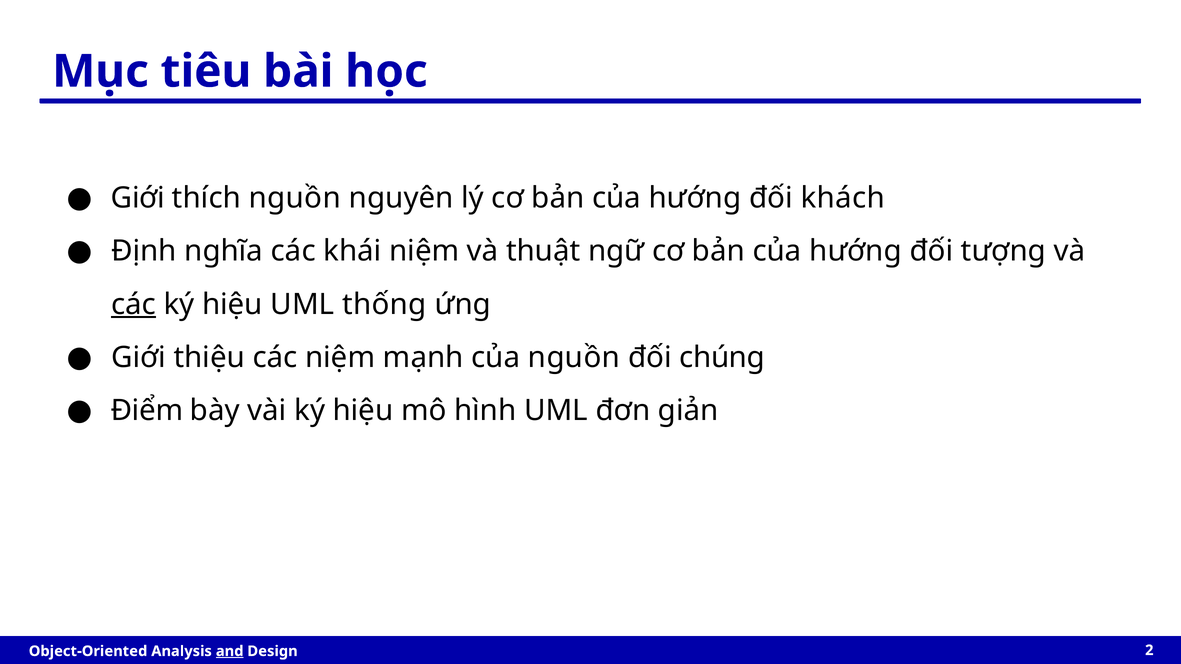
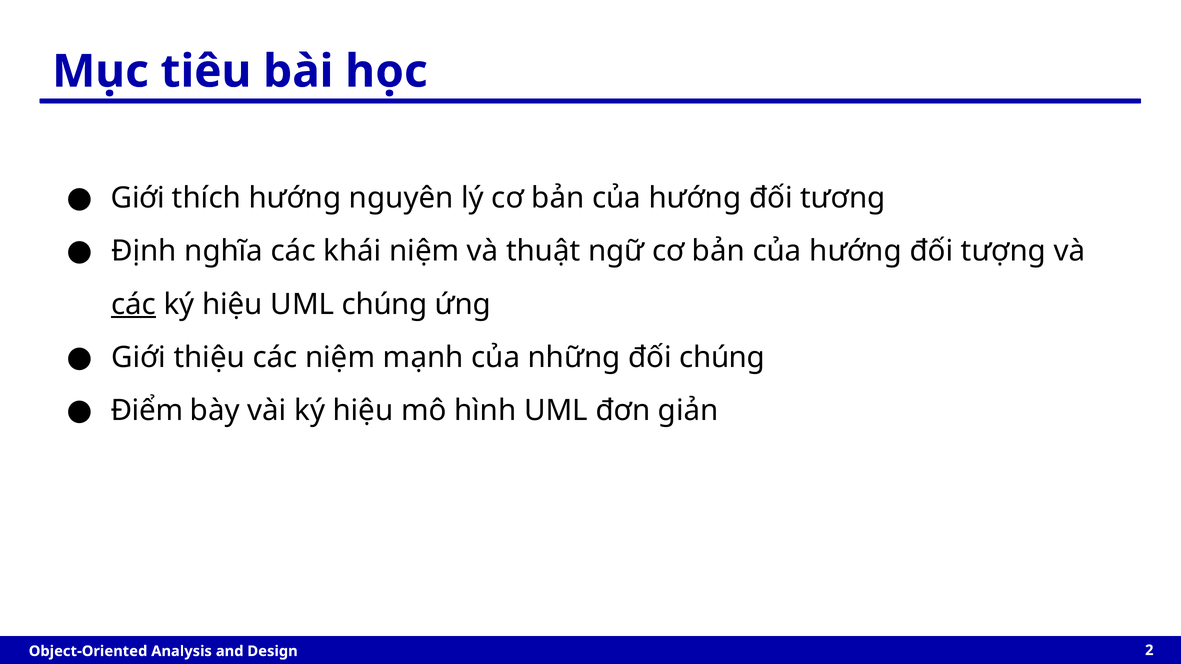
thích nguồn: nguồn -> hướng (295, 198)
khách: khách -> tương (843, 198)
UML thống: thống -> chúng (385, 304)
của nguồn: nguồn -> những (574, 358)
and underline: present -> none (230, 652)
